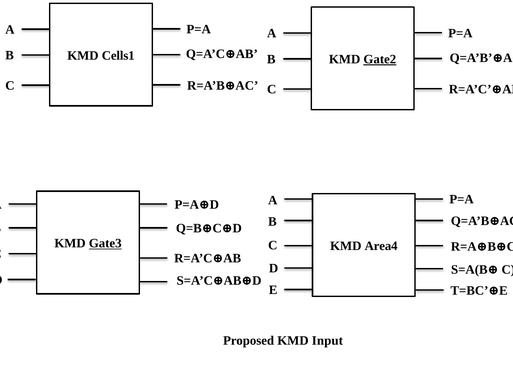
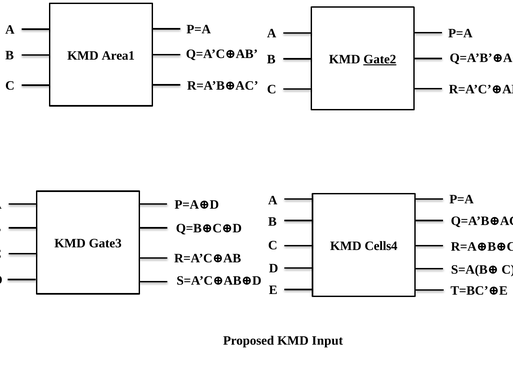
Cells1: Cells1 -> Area1 (118, 55)
Gate3 underline: present -> none (105, 243)
Area4: Area4 -> Cells4 (381, 246)
